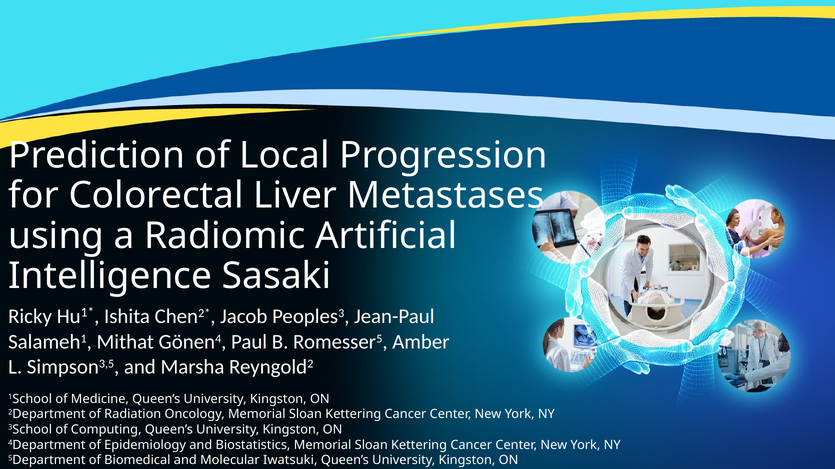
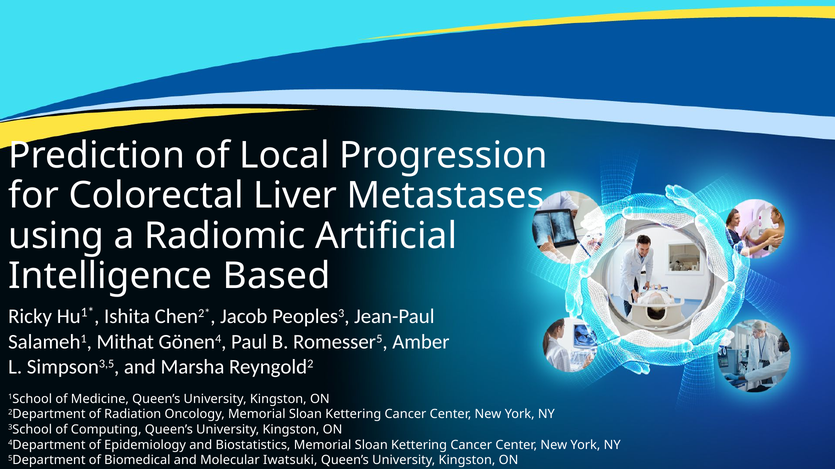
Sasaki: Sasaki -> Based (277, 276)
